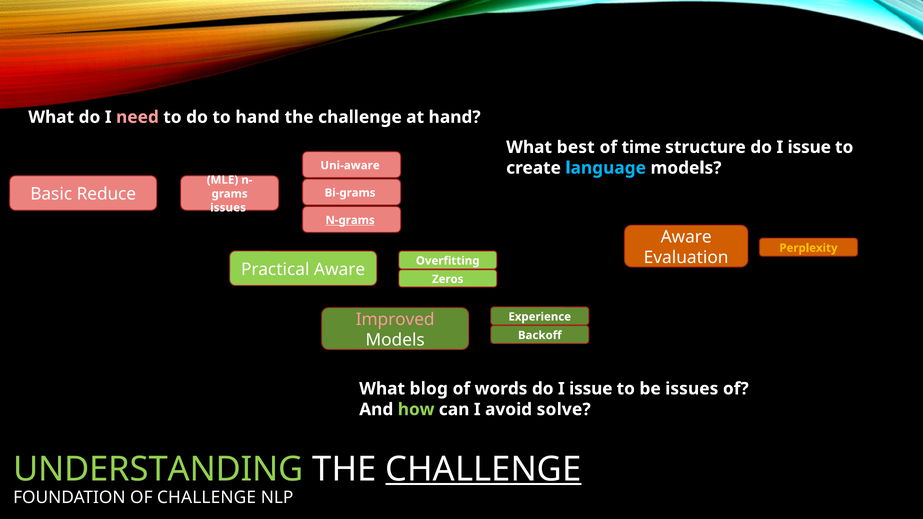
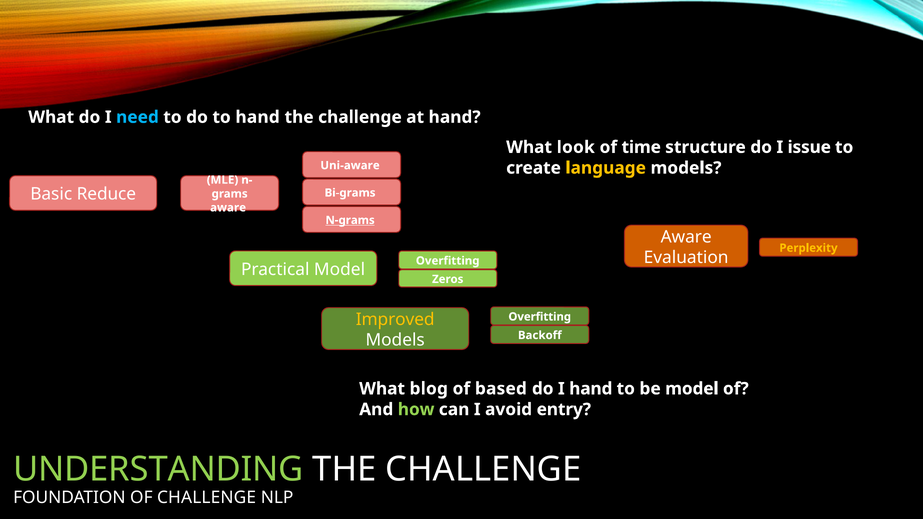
need colour: pink -> light blue (137, 117)
best: best -> look (576, 147)
language colour: light blue -> yellow (606, 168)
issues: issues -> aware (228, 208)
Practical Aware: Aware -> Model (340, 269)
Improved colour: pink -> yellow (395, 320)
Experience: Experience -> Overfitting (540, 317)
words: words -> based (501, 389)
issue: issue -> hand (591, 389)
be issues: issues -> model (692, 389)
solve: solve -> entry (564, 410)
CHALLENGE underline: present -> none (483, 469)
